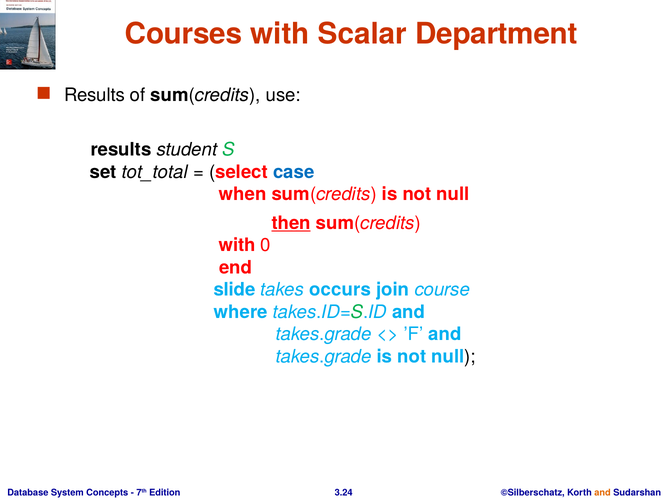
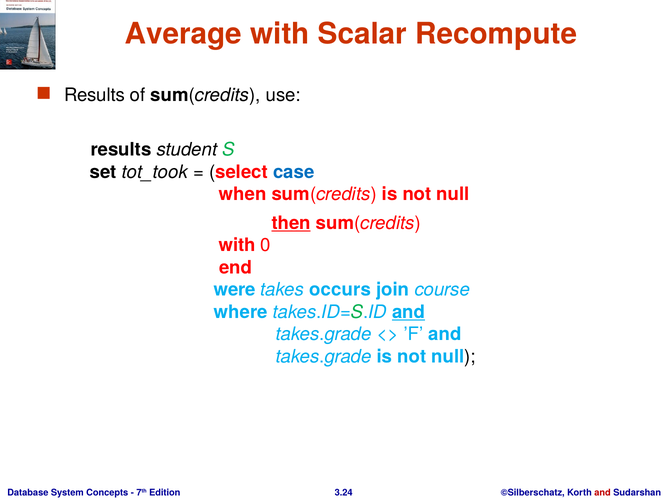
Courses: Courses -> Average (183, 34)
Department: Department -> Recompute (496, 34)
tot_total: tot_total -> tot_took (155, 172)
slide: slide -> were (235, 290)
and underline: none -> present (409, 312)
and colour: orange -> red (602, 493)
